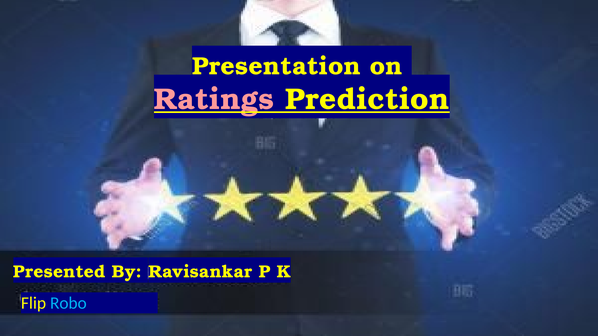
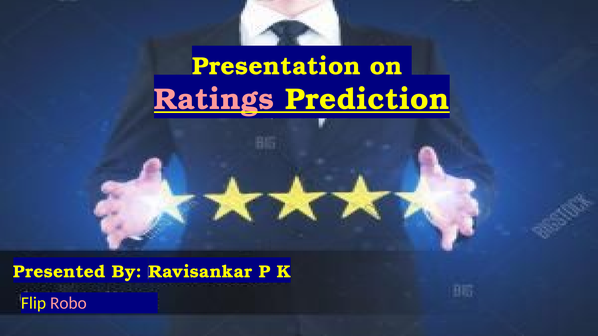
Robo colour: light blue -> pink (68, 303)
